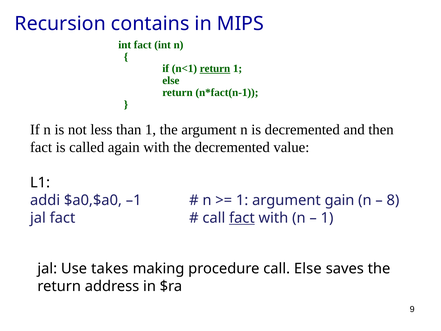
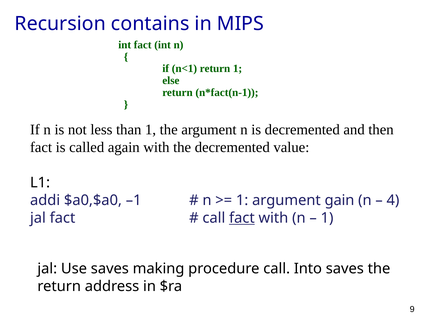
return underline: present -> none (215, 69)
8: 8 -> 4 (393, 200)
Use takes: takes -> saves (110, 269)
call Else: Else -> Into (308, 269)
